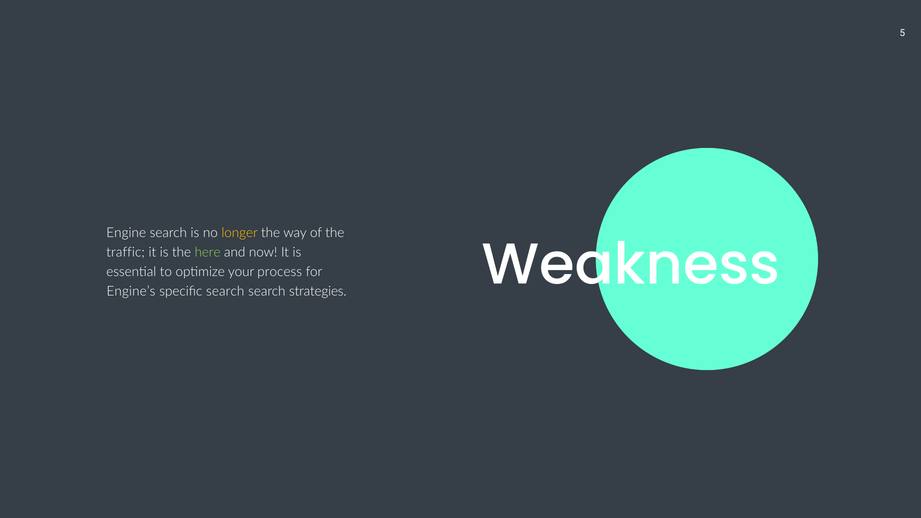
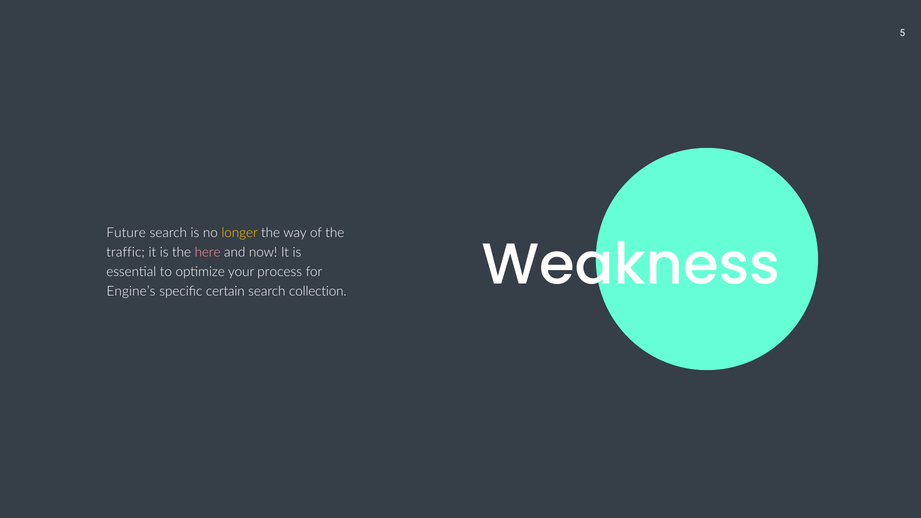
Engine: Engine -> Future (126, 233)
here colour: light green -> pink (208, 252)
specific search: search -> certain (225, 292)
strategies: strategies -> collection (318, 292)
